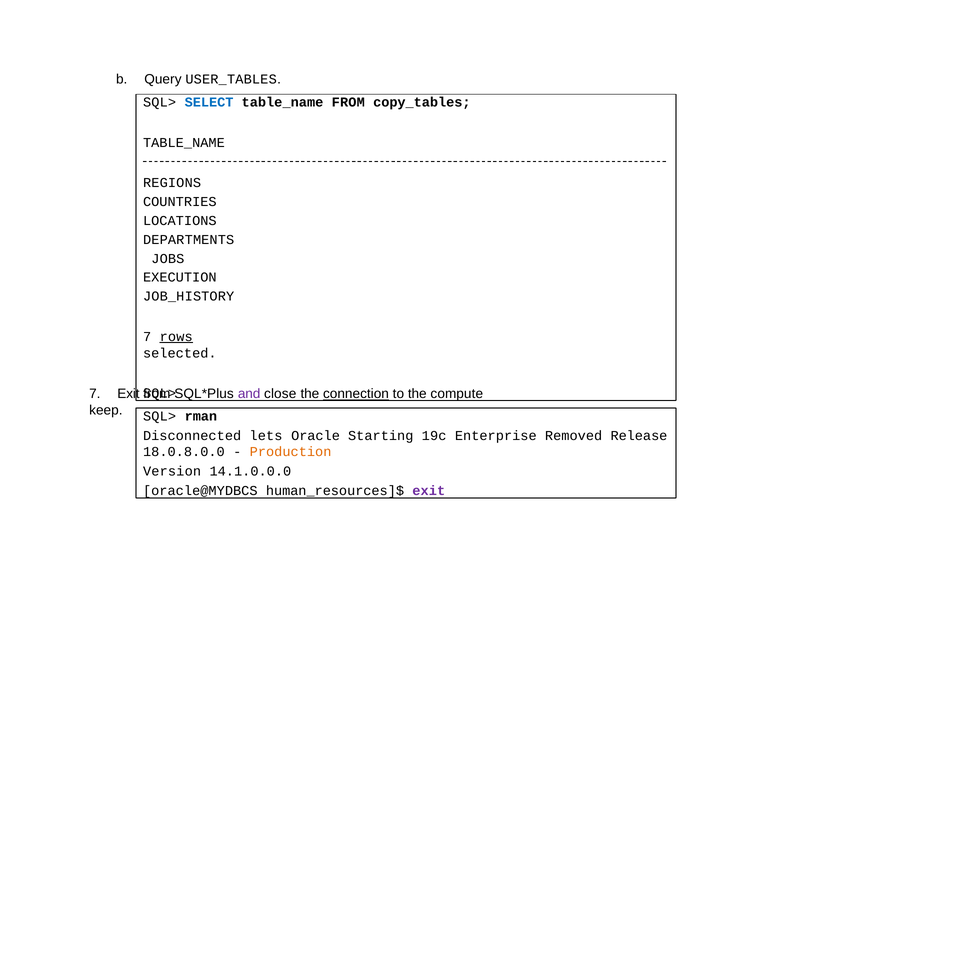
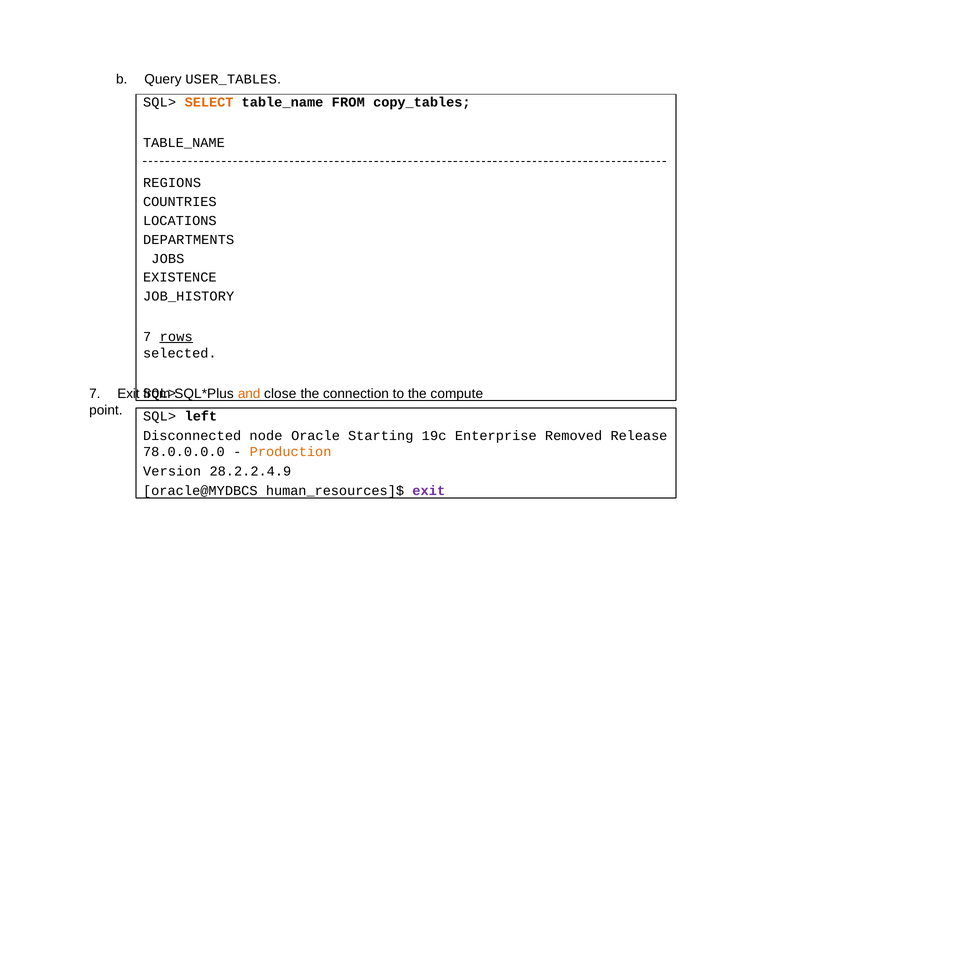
SELECT colour: blue -> orange (209, 102)
EXECUTION: EXECUTION -> EXISTENCE (180, 277)
and colour: purple -> orange (249, 394)
connection underline: present -> none (356, 394)
keep: keep -> point (106, 410)
rman: rman -> left (201, 416)
lets: lets -> node (266, 436)
18.0.8.0.0: 18.0.8.0.0 -> 78.0.0.0.0 (184, 452)
14.1.0.0.0: 14.1.0.0.0 -> 28.2.2.4.9 (250, 471)
